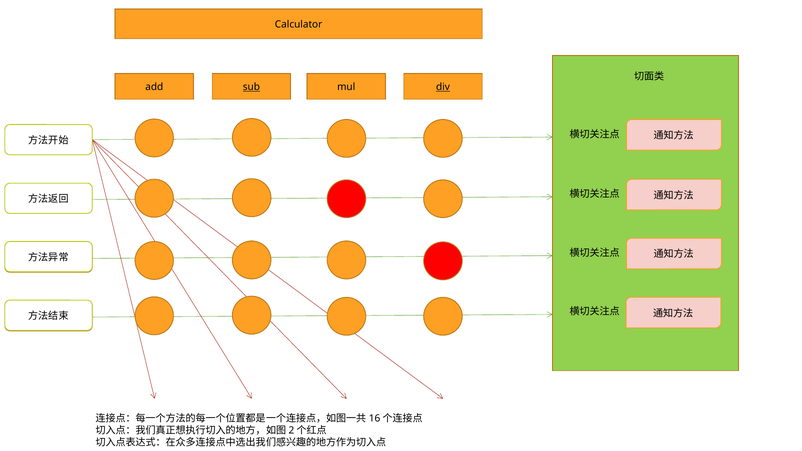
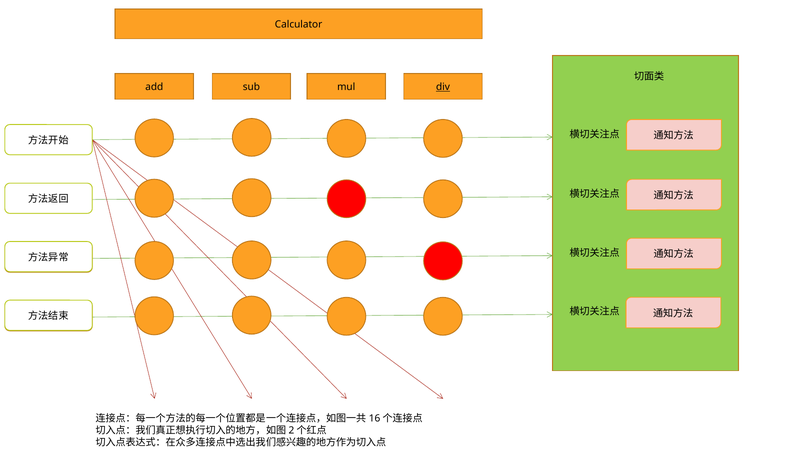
sub underline: present -> none (251, 87)
